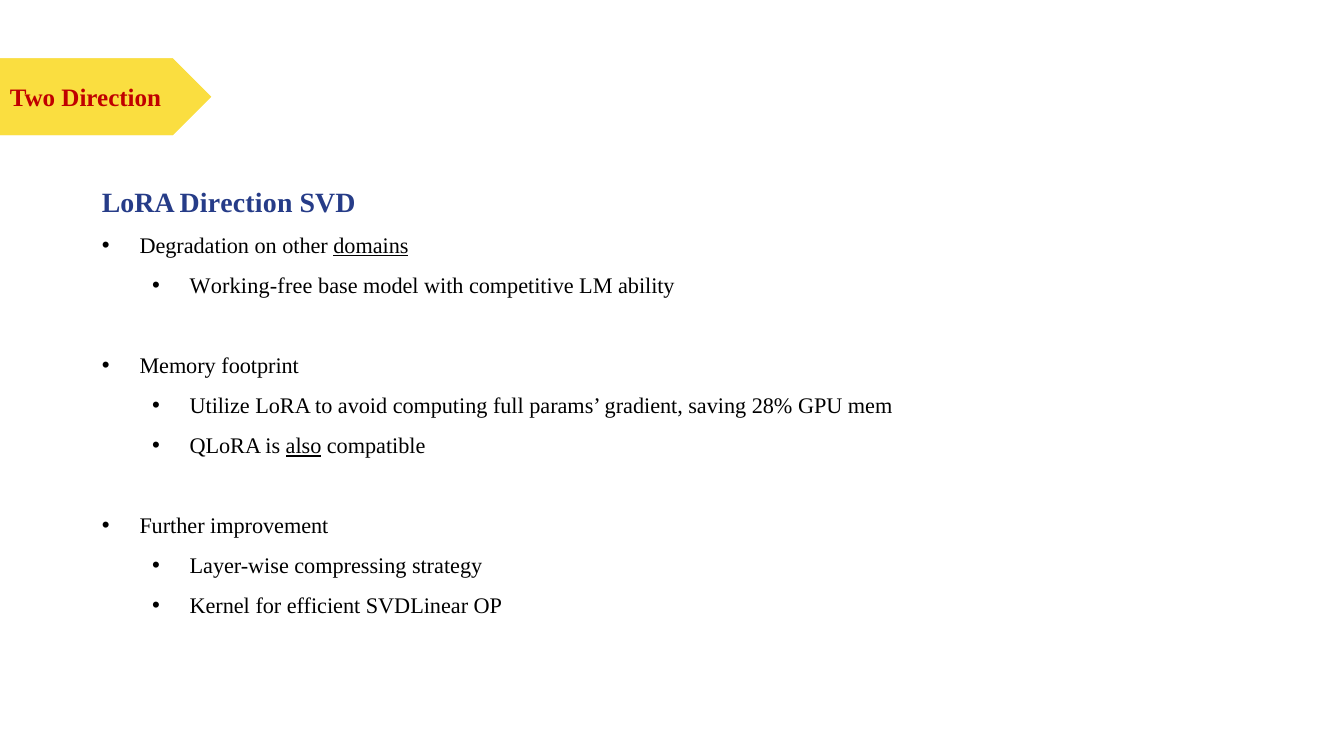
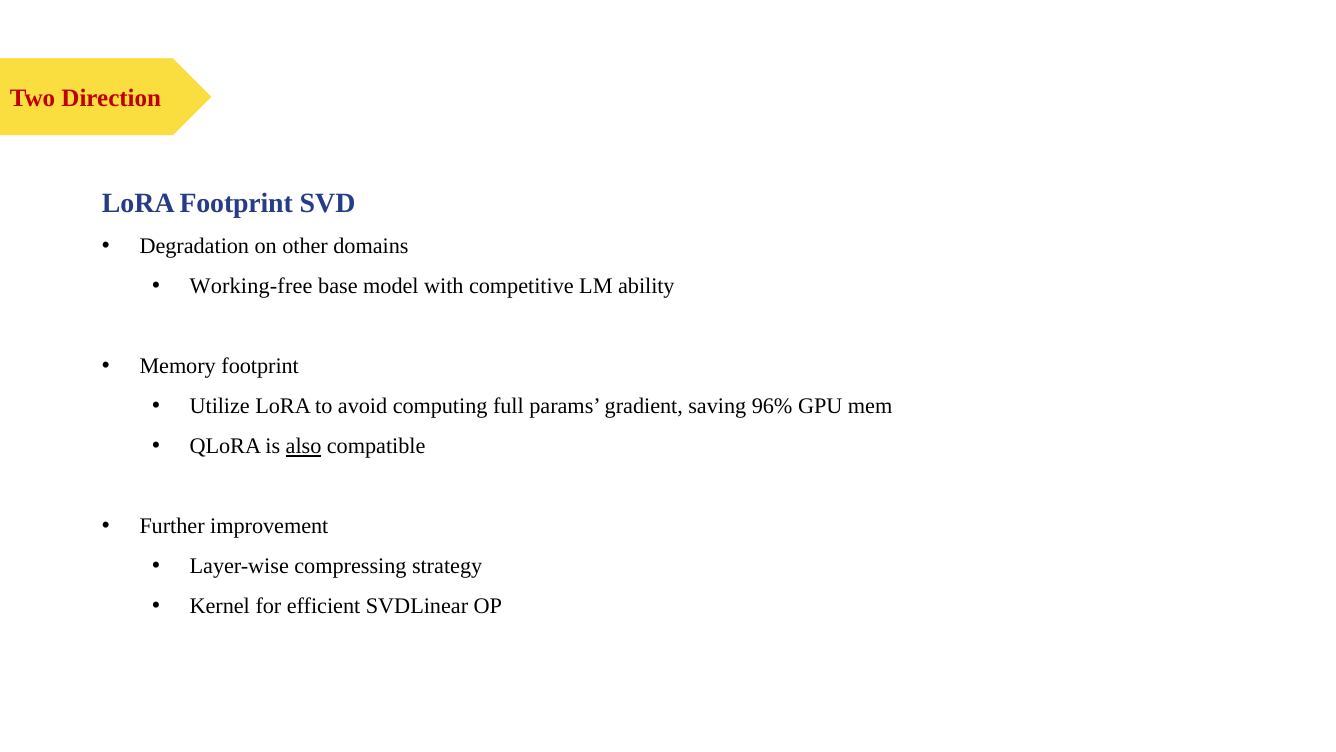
LoRA Direction: Direction -> Footprint (236, 203)
domains underline: present -> none (371, 246)
28%: 28% -> 96% (772, 406)
